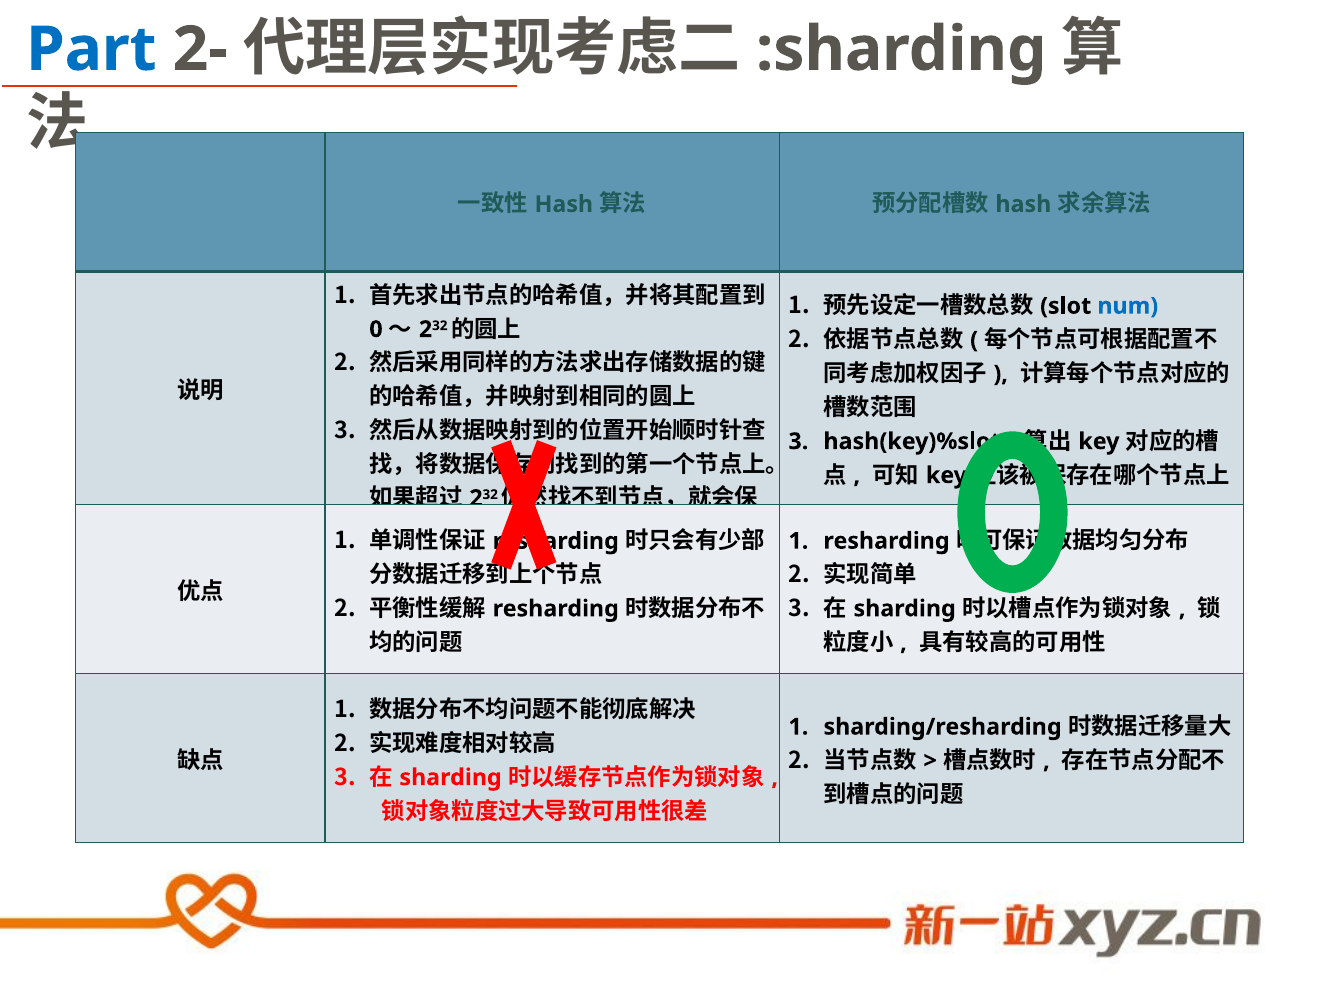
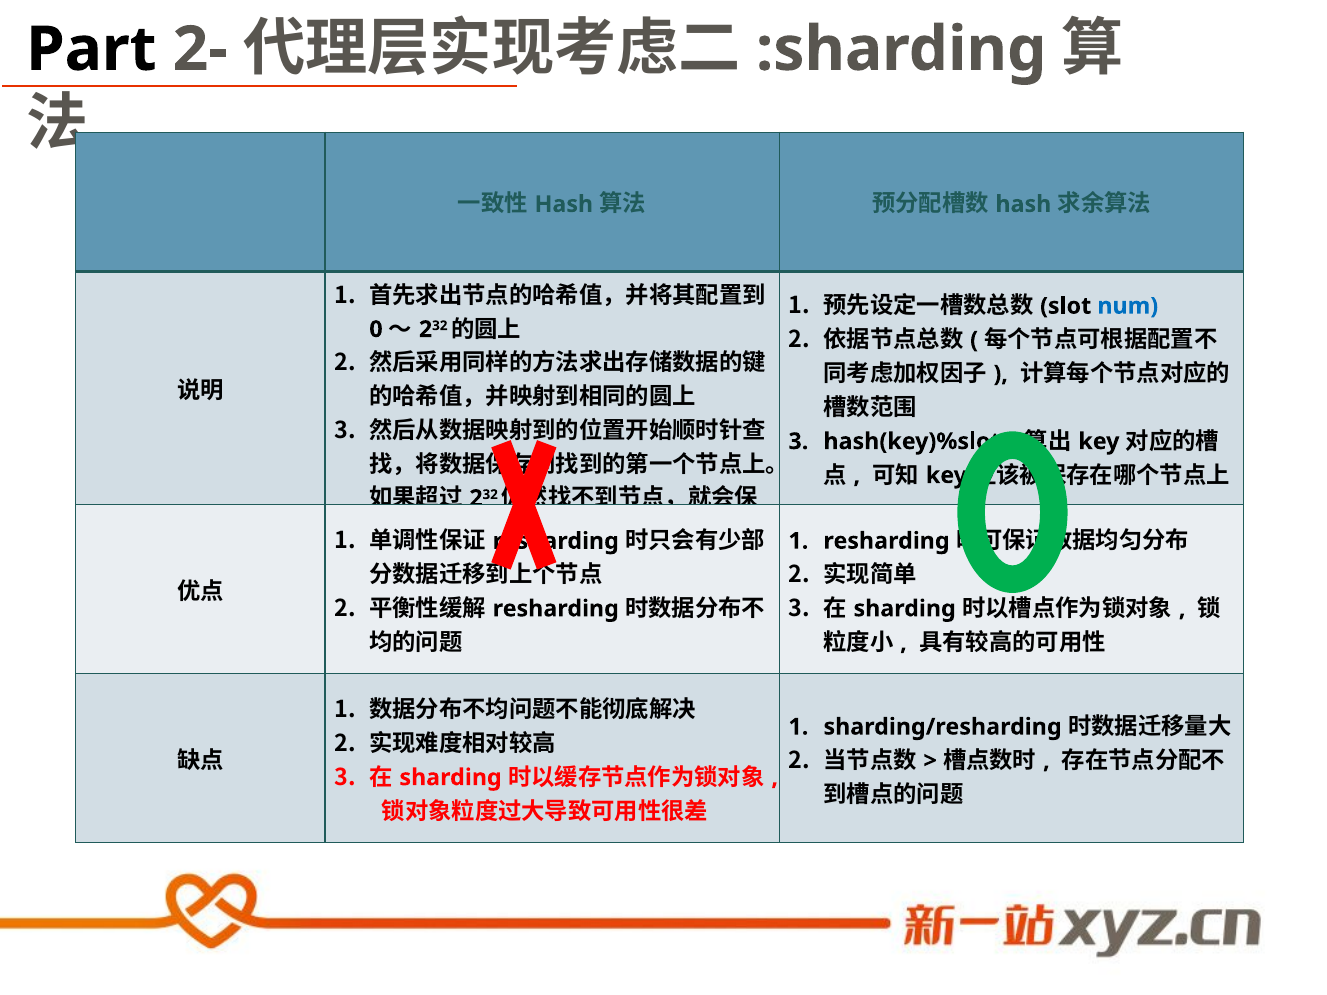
Part colour: blue -> black (91, 49)
